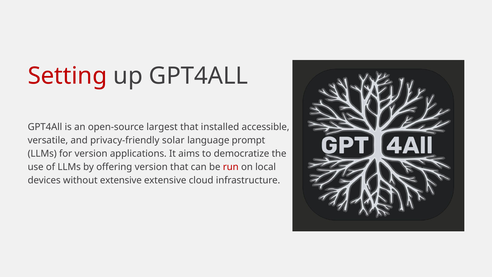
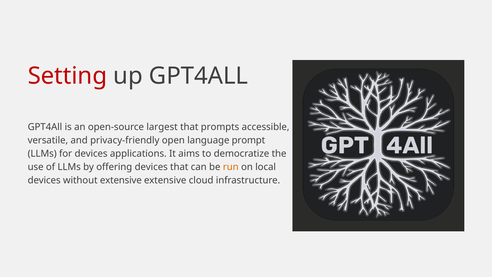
installed: installed -> prompts (220, 127)
solar: solar -> open (173, 140)
for version: version -> devices (91, 154)
offering version: version -> devices (151, 167)
run colour: red -> orange (231, 167)
